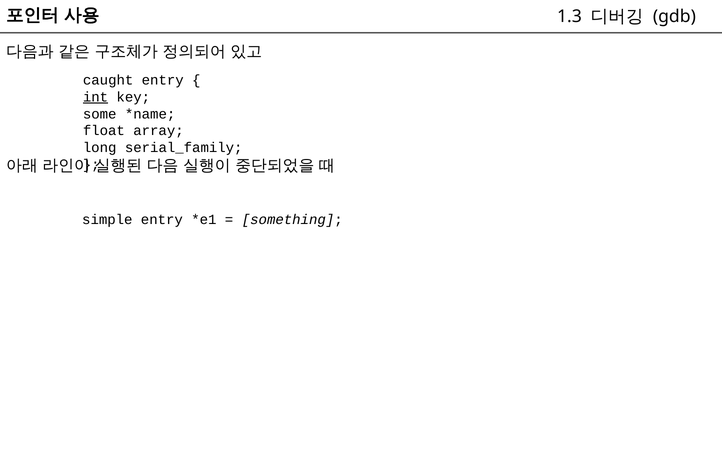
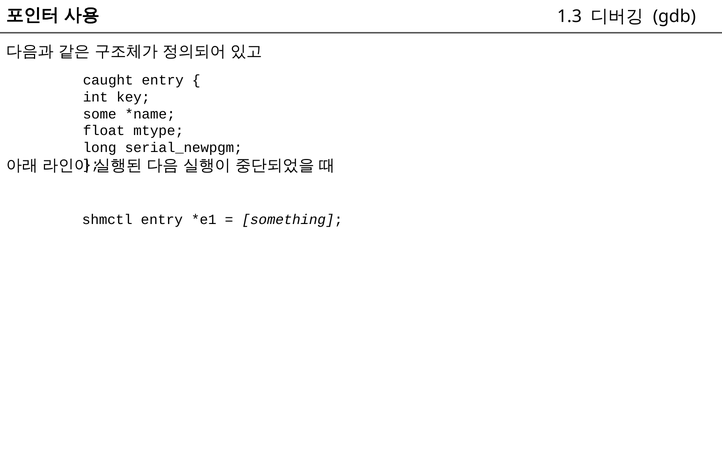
int underline: present -> none (96, 97)
array: array -> mtype (158, 131)
serial_family: serial_family -> serial_newpgm (184, 148)
simple: simple -> shmctl (107, 220)
